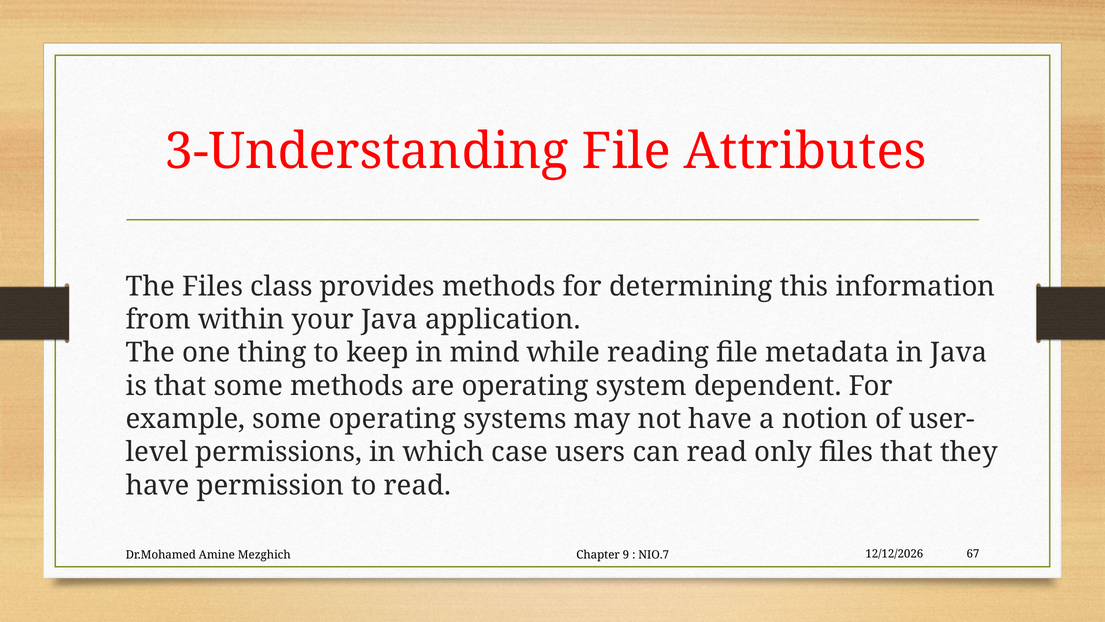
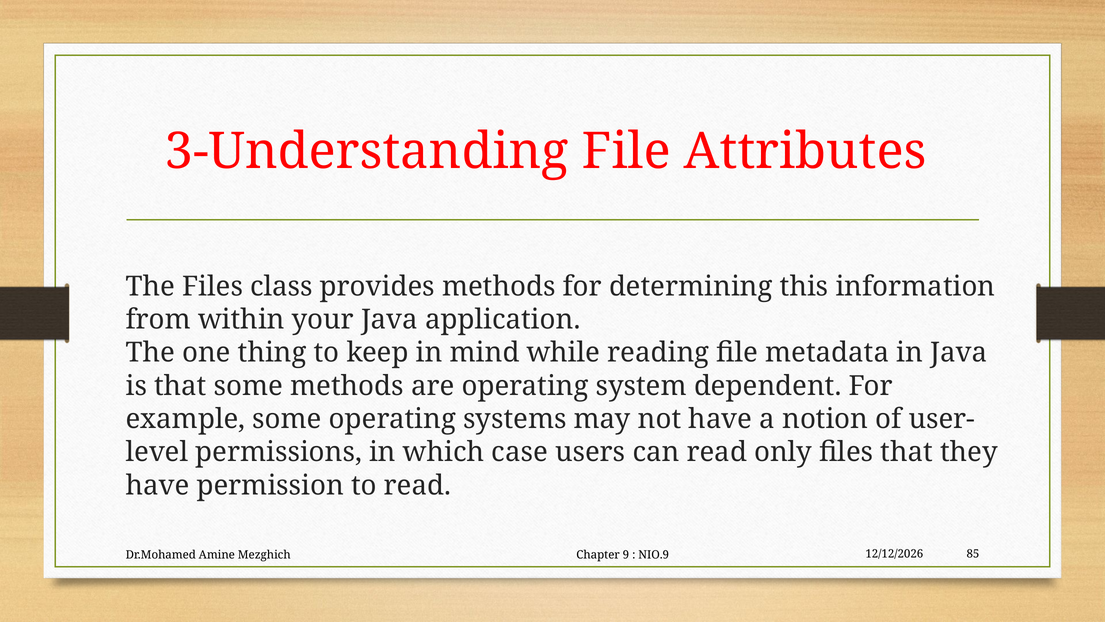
67: 67 -> 85 (973, 554)
NIO.7: NIO.7 -> NIO.9 (654, 554)
